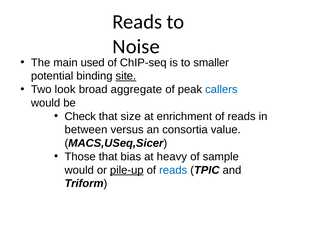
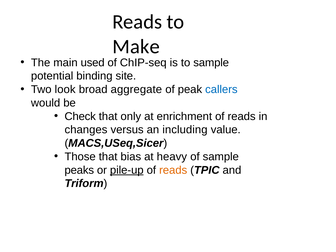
Noise: Noise -> Make (136, 47)
to smaller: smaller -> sample (211, 63)
site underline: present -> none (126, 76)
size: size -> only (131, 116)
between: between -> changes (86, 130)
consortia: consortia -> including (185, 130)
would: would -> peaks (79, 170)
reads colour: blue -> orange (173, 170)
